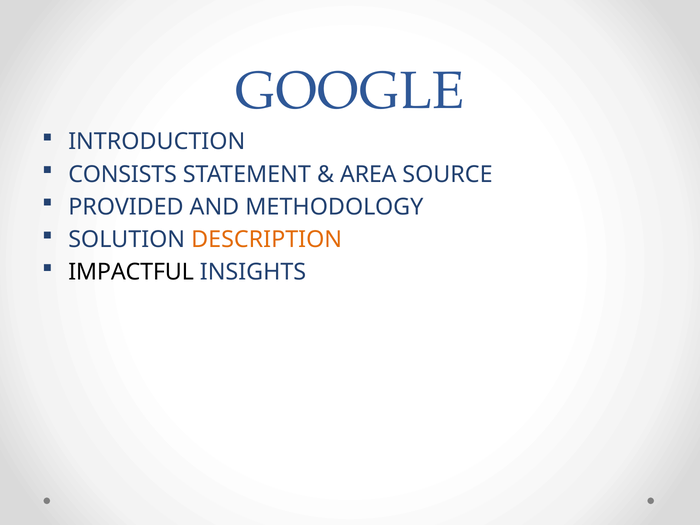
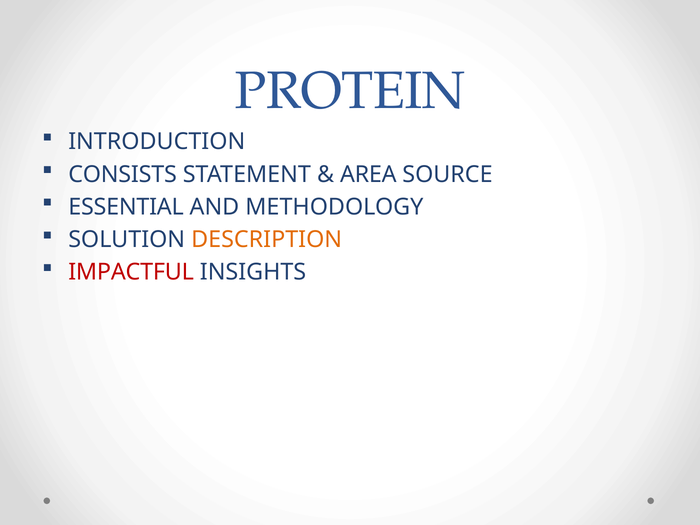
GOOGLE: GOOGLE -> PROTEIN (350, 91)
PROVIDED: PROVIDED -> ESSENTIAL (126, 207)
IMPACTFUL colour: black -> red (131, 272)
